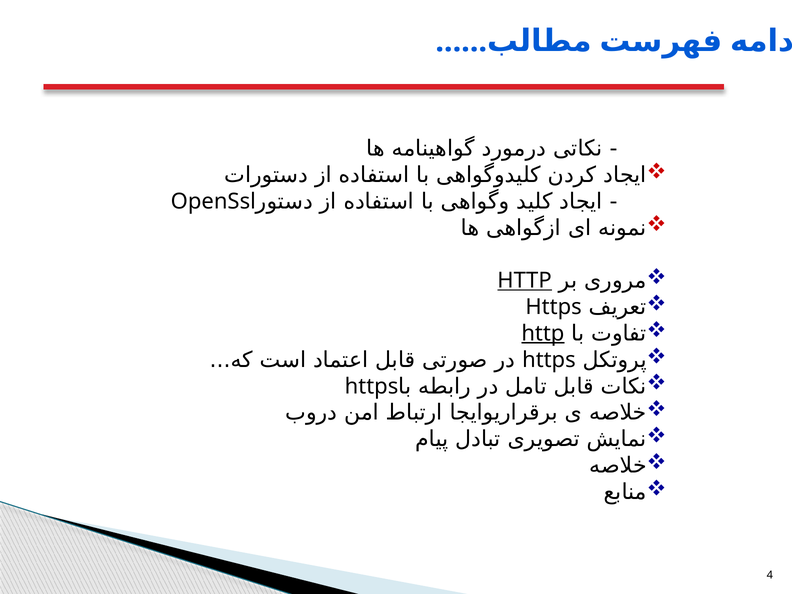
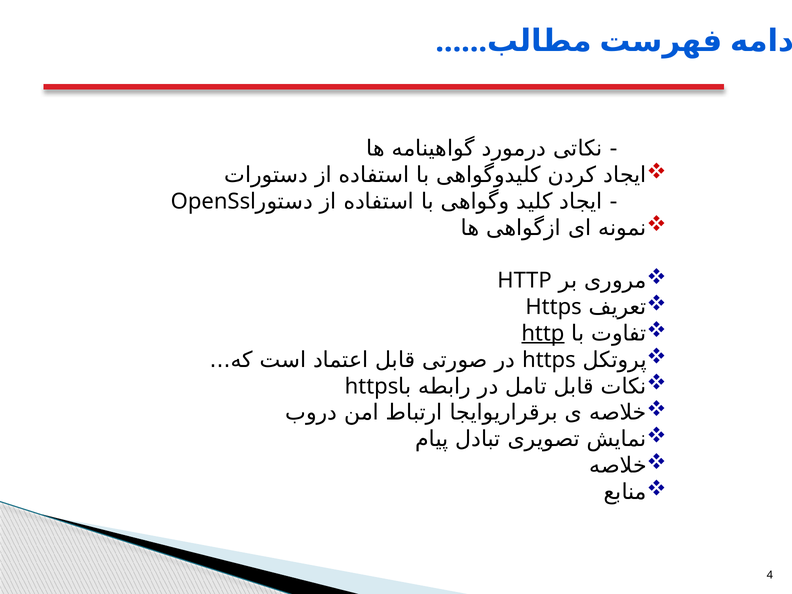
HTTP underline: present -> none (525, 281)
